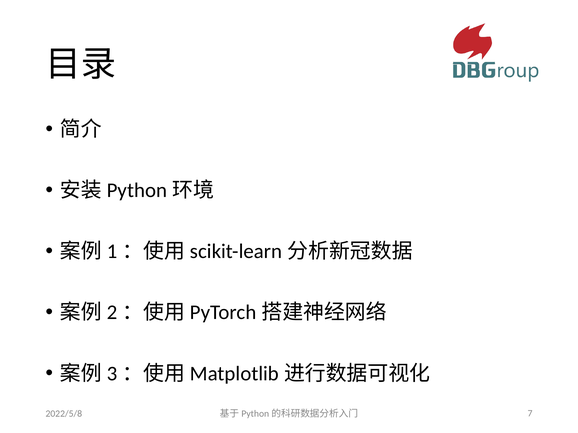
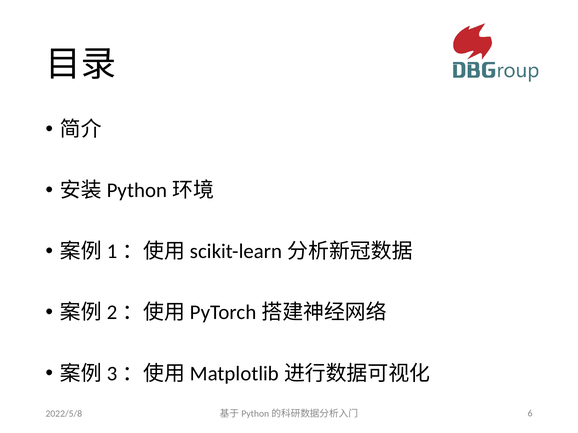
7: 7 -> 6 (530, 414)
